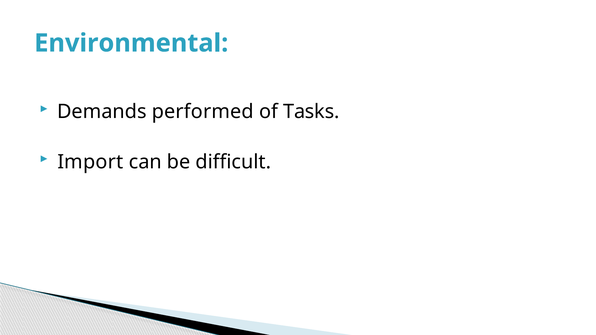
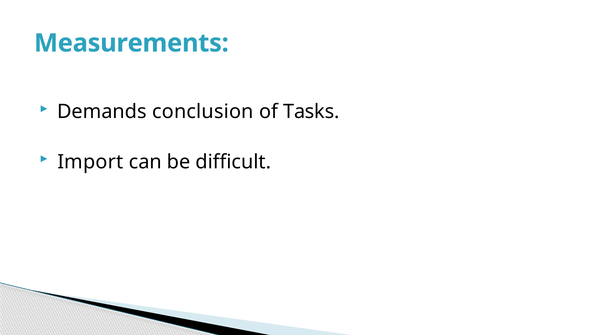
Environmental: Environmental -> Measurements (131, 43)
performed: performed -> conclusion (203, 112)
